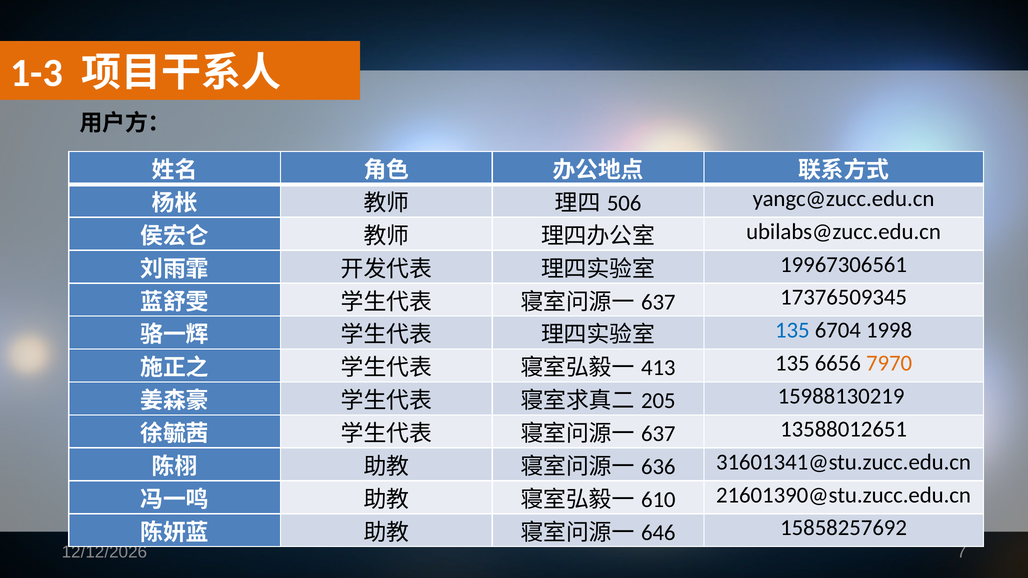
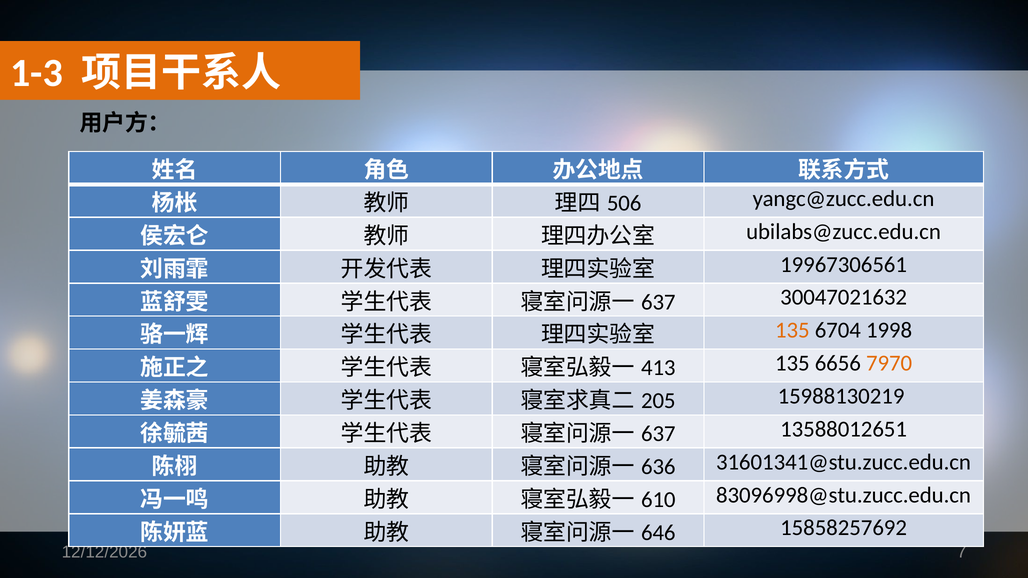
17376509345: 17376509345 -> 30047021632 (844, 298)
135 colour: blue -> orange (792, 330)
21601390@stu.zucc.edu.cn: 21601390@stu.zucc.edu.cn -> 83096998@stu.zucc.edu.cn (844, 495)
